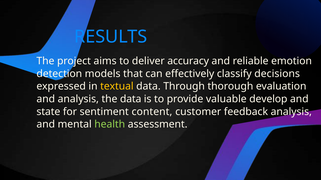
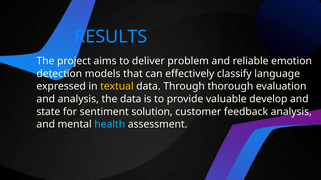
accuracy: accuracy -> problem (188, 61)
decisions: decisions -> language (277, 74)
content: content -> solution (152, 112)
health colour: light green -> light blue (110, 125)
